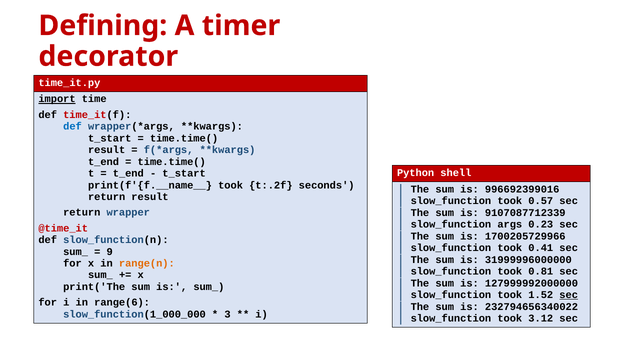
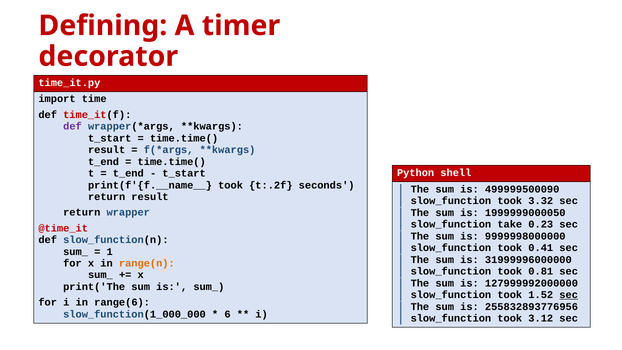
import underline: present -> none (57, 99)
def colour: blue -> purple (73, 126)
996692399016: 996692399016 -> 499999500090 (522, 189)
0.57: 0.57 -> 3.32 (541, 201)
9107087712339: 9107087712339 -> 1999999000050 (525, 213)
args: args -> take (510, 224)
1700205729966: 1700205729966 -> 9999998000000 (525, 236)
9: 9 -> 1 (110, 252)
232794656340022: 232794656340022 -> 255832893776956 (531, 307)
3: 3 -> 6 (227, 314)
